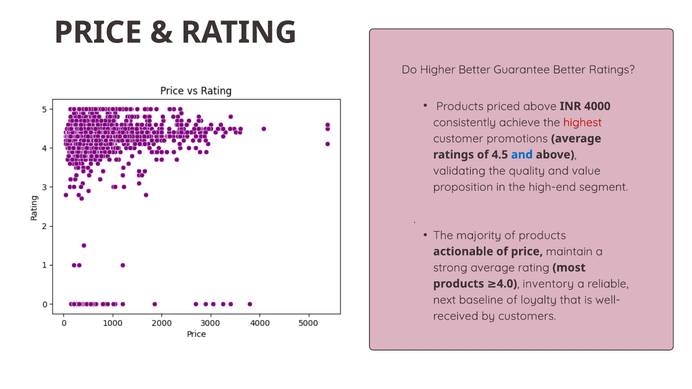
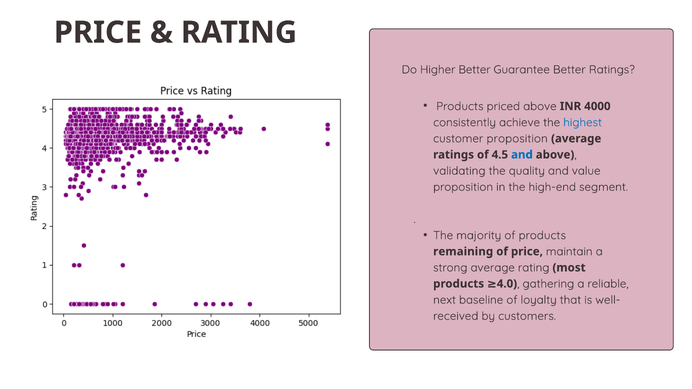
highest colour: red -> blue (583, 123)
customer promotions: promotions -> proposition (517, 139)
actionable: actionable -> remaining (463, 252)
inventory: inventory -> gathering (548, 284)
